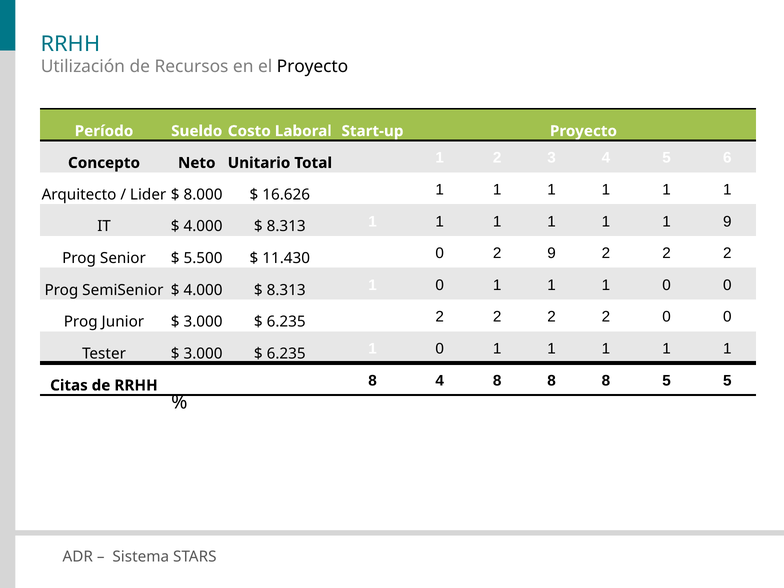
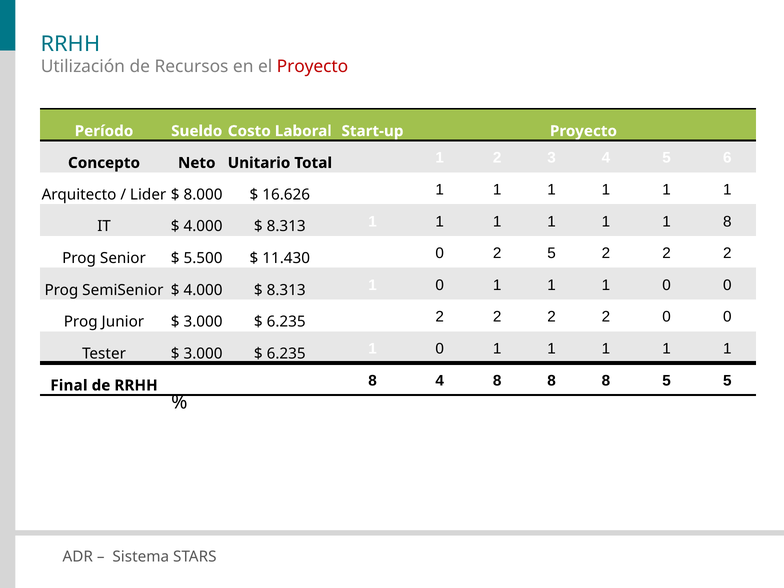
Proyecto colour: black -> red (312, 67)
1 9: 9 -> 8 (727, 222)
2 9: 9 -> 5 (552, 253)
Citas: Citas -> Final (69, 385)
